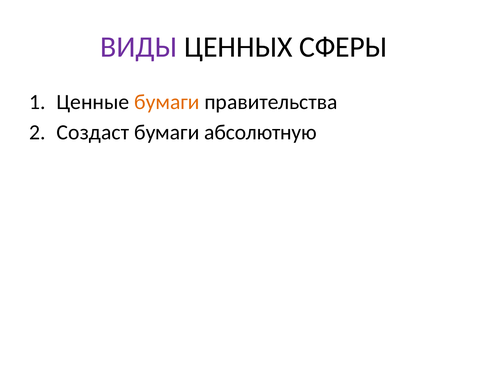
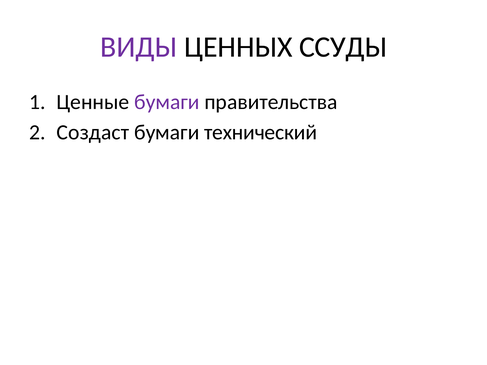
СФЕРЫ: СФЕРЫ -> ССУДЫ (343, 47)
бумаги colour: orange -> purple (167, 102)
абсолютную: абсолютную -> технический (261, 132)
